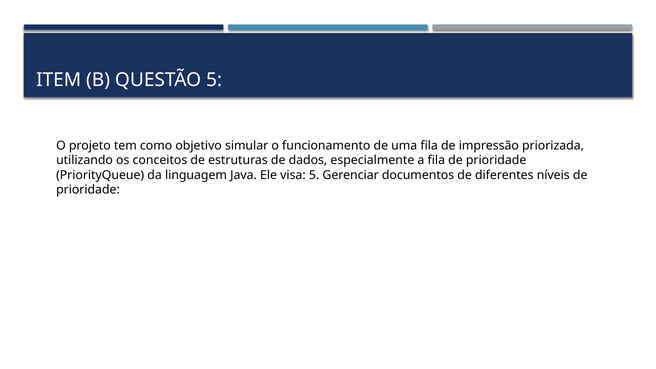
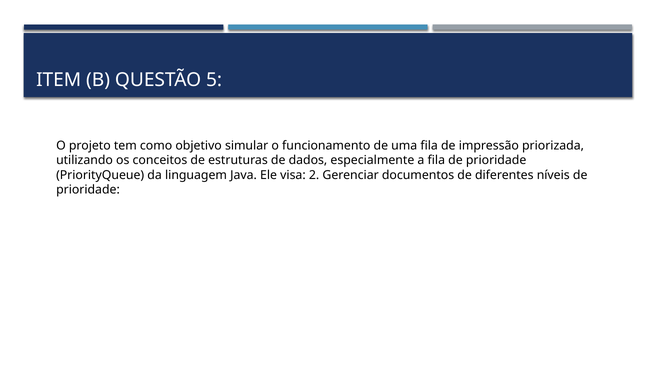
visa 5: 5 -> 2 (314, 175)
